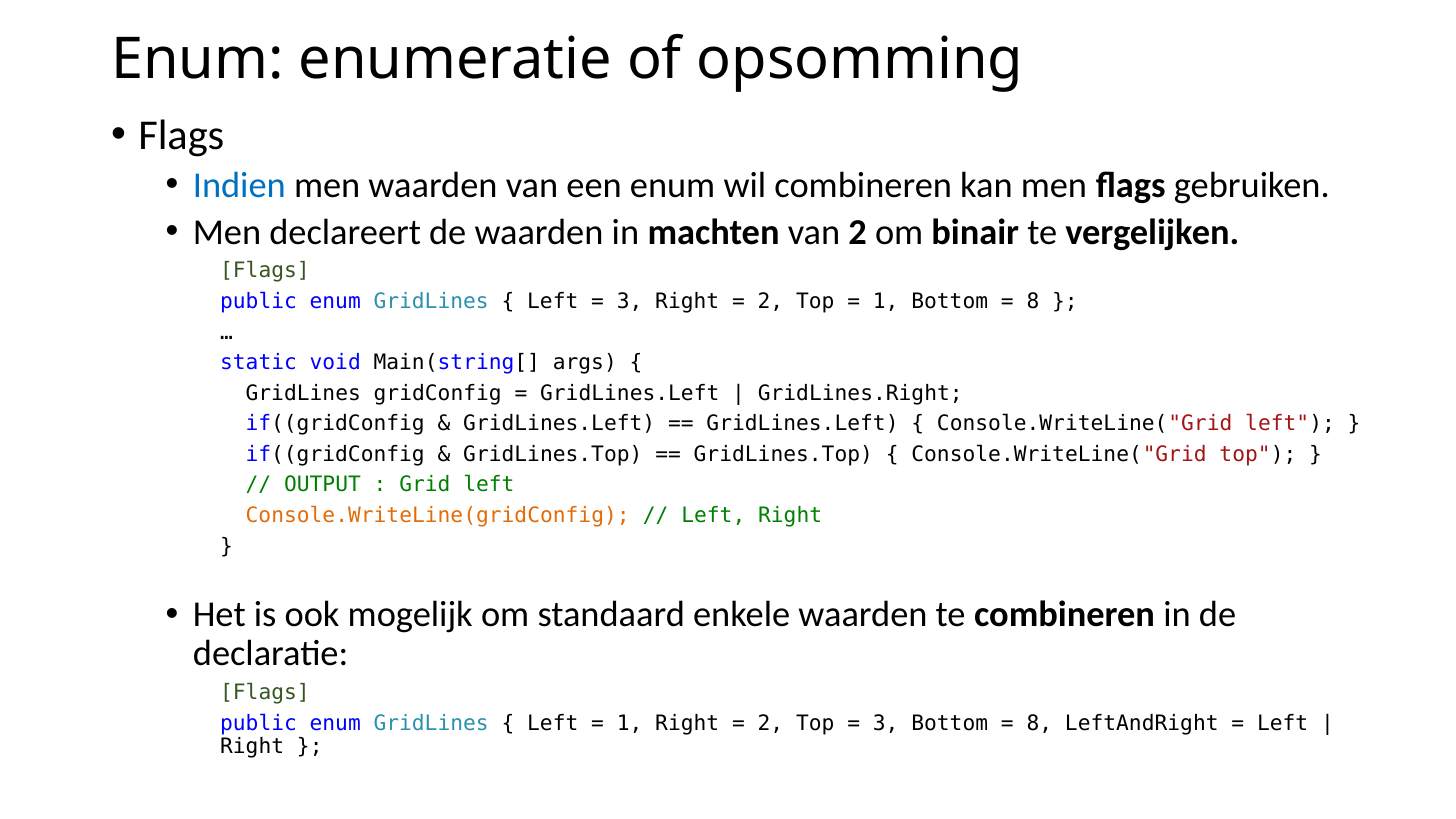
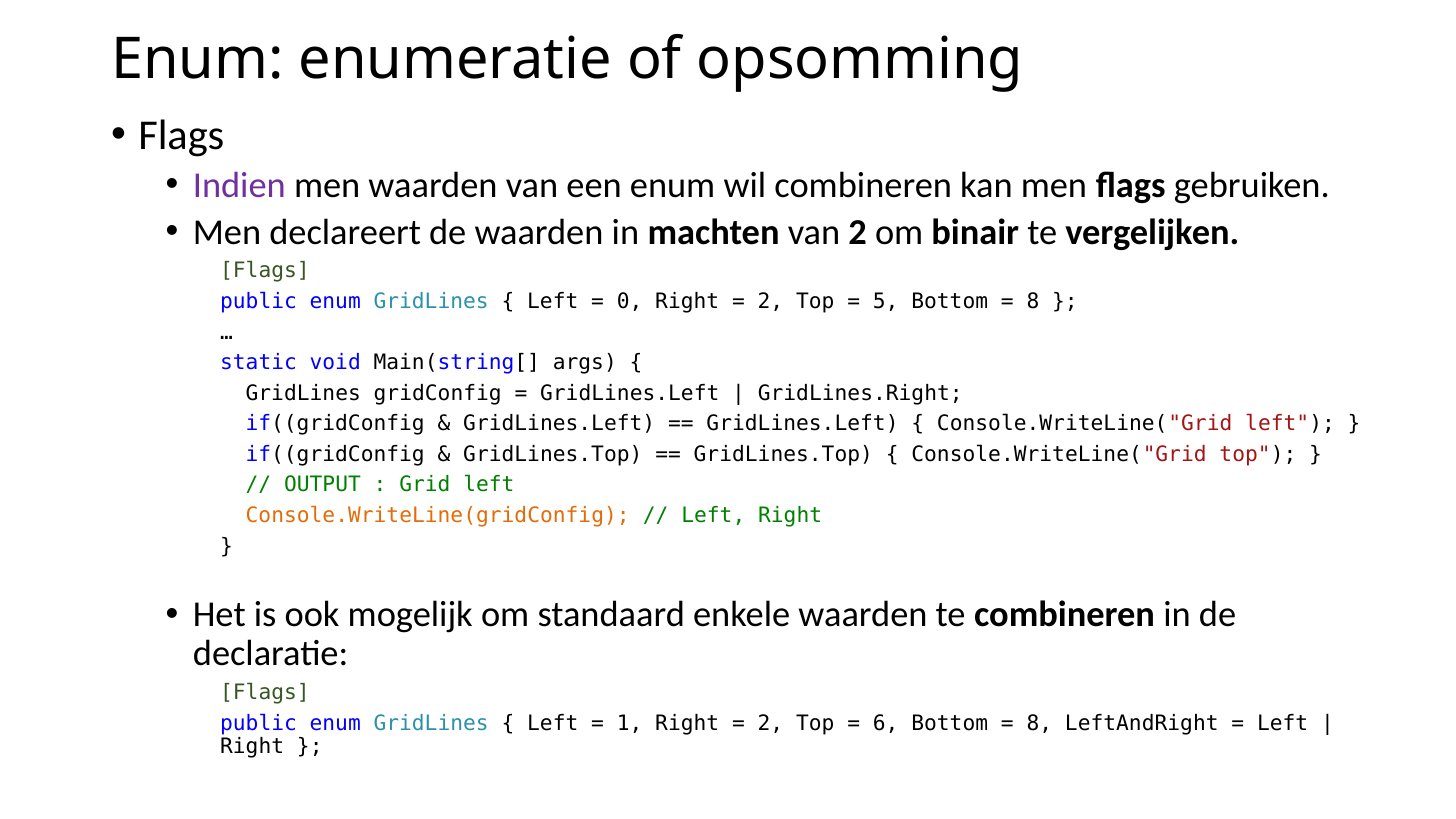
Indien colour: blue -> purple (239, 185)
3: 3 -> 0 (630, 301)
1: 1 -> 5 (886, 301)
3: 3 -> 6 (886, 723)
